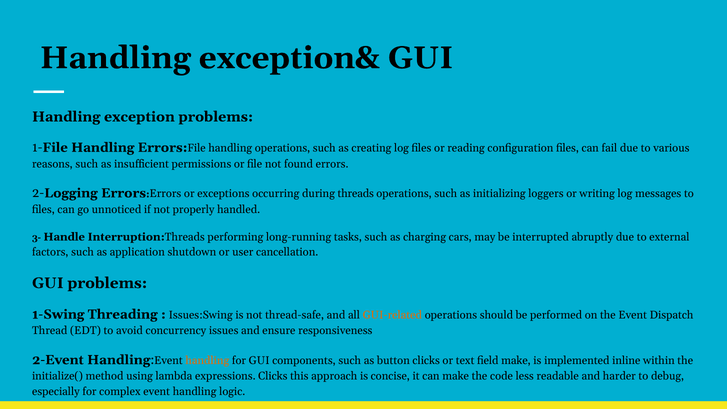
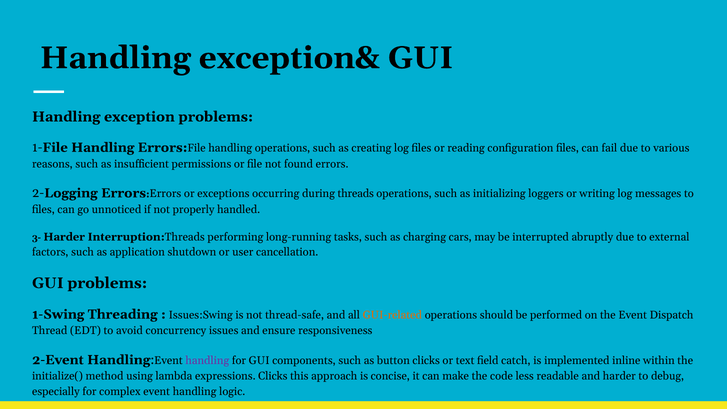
3- Handle: Handle -> Harder (64, 237)
handling colour: orange -> purple (207, 360)
field make: make -> catch (516, 360)
